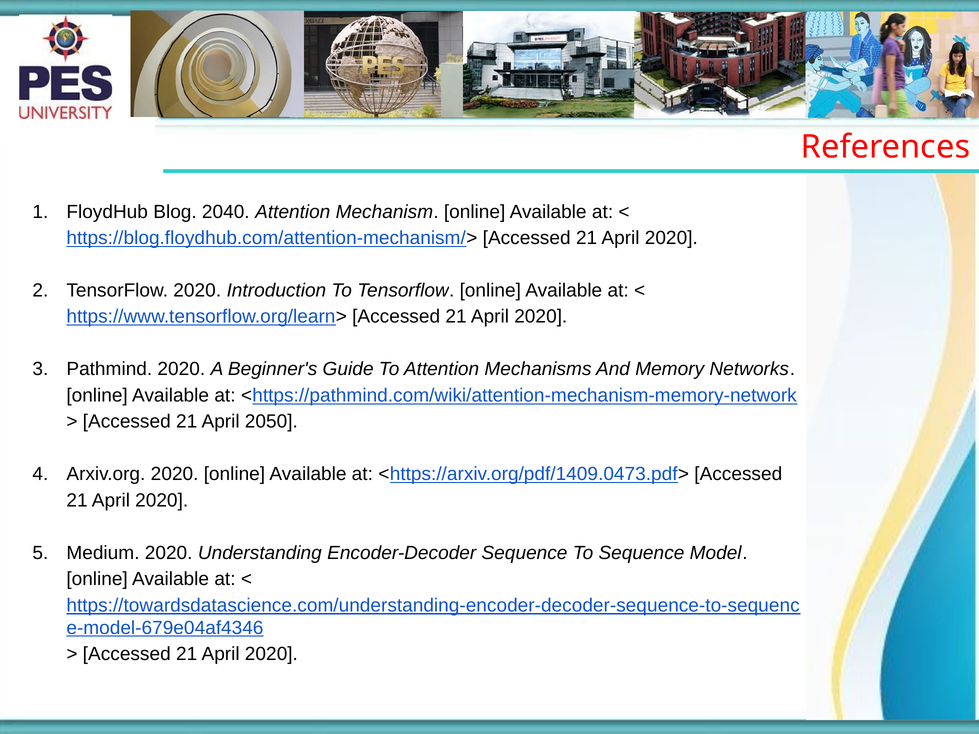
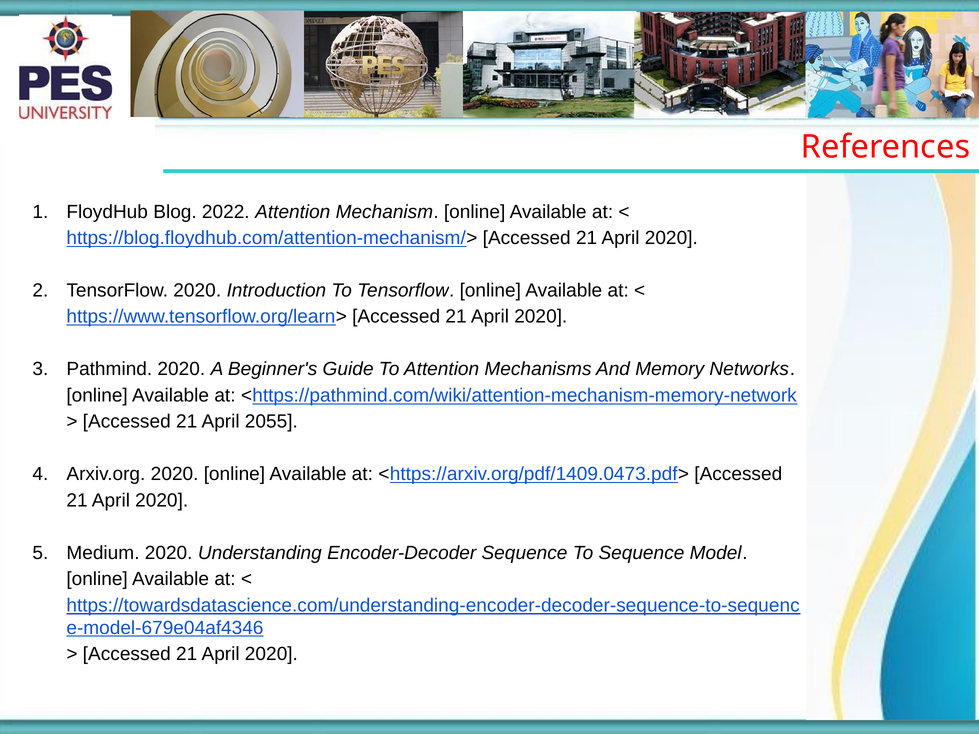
2040: 2040 -> 2022 (226, 212)
2050: 2050 -> 2055 (271, 422)
